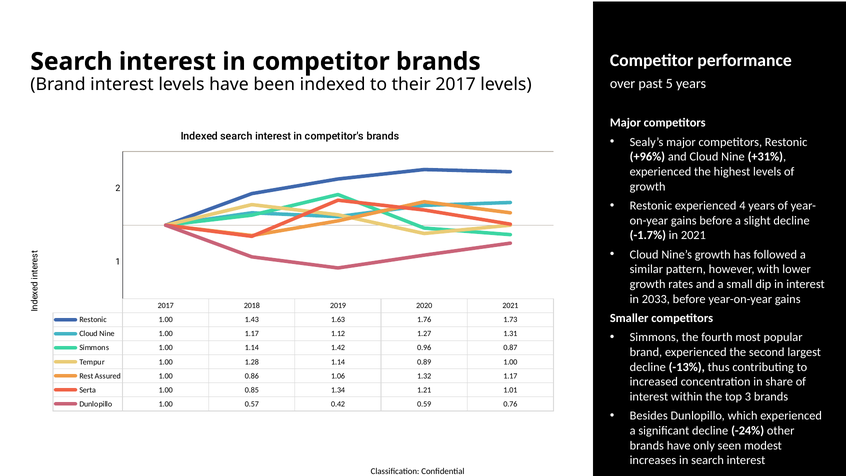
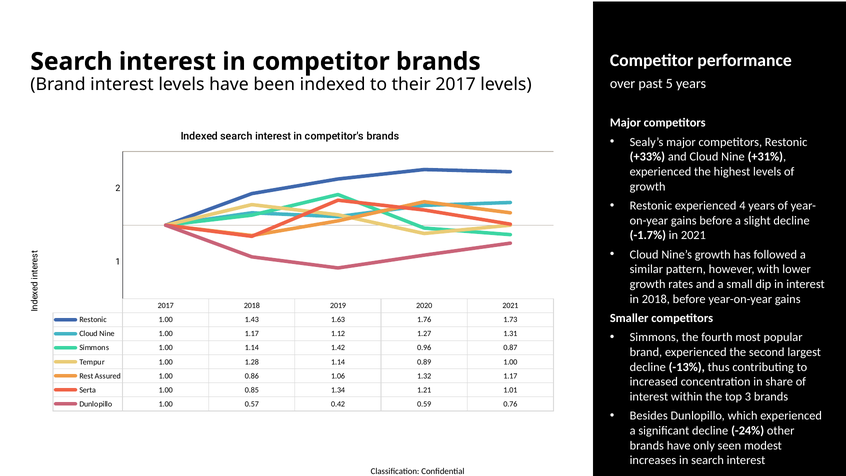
+96%: +96% -> +33% (647, 157)
in 2033: 2033 -> 2018 (656, 299)
